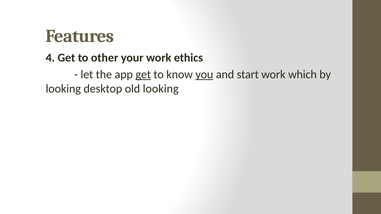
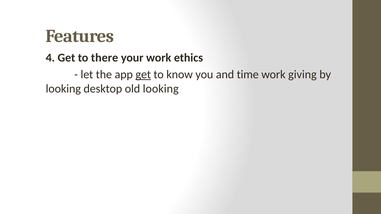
other: other -> there (105, 58)
you underline: present -> none (204, 75)
start: start -> time (248, 75)
which: which -> giving (302, 75)
